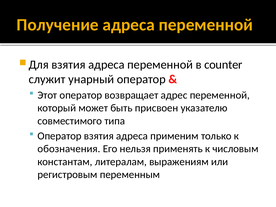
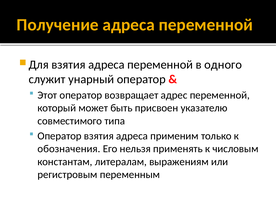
counter: counter -> одного (223, 65)
